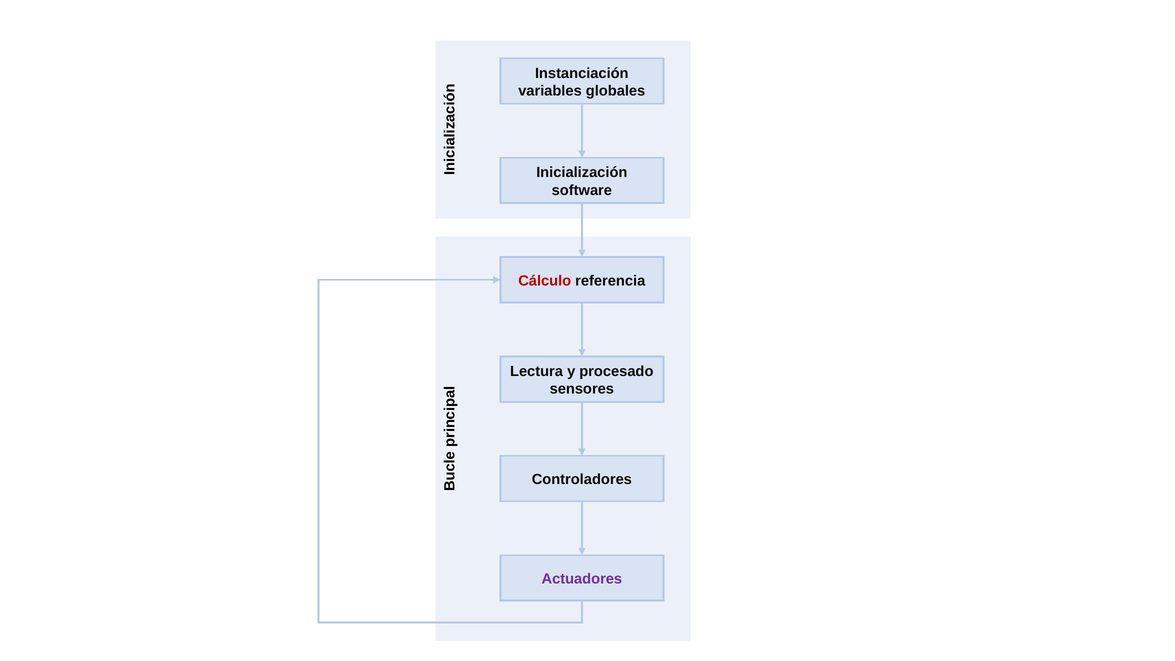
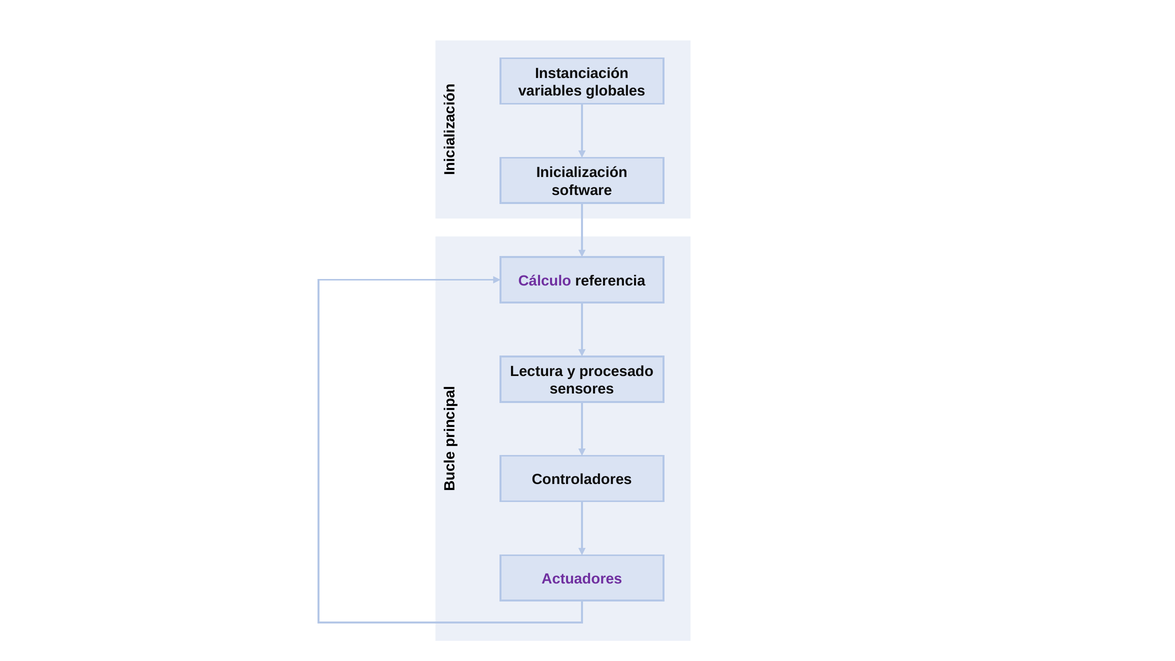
Cálculo colour: red -> purple (545, 281)
